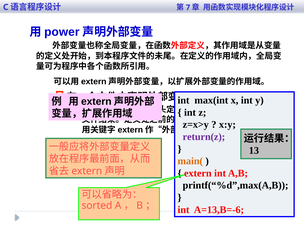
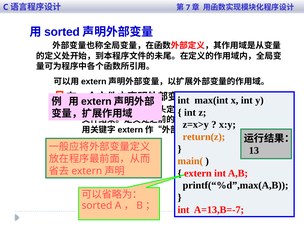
power: power -> sorted (62, 32)
return(z colour: purple -> orange (204, 137)
A=13,B=-6: A=13,B=-6 -> A=13,B=-7 (219, 210)
